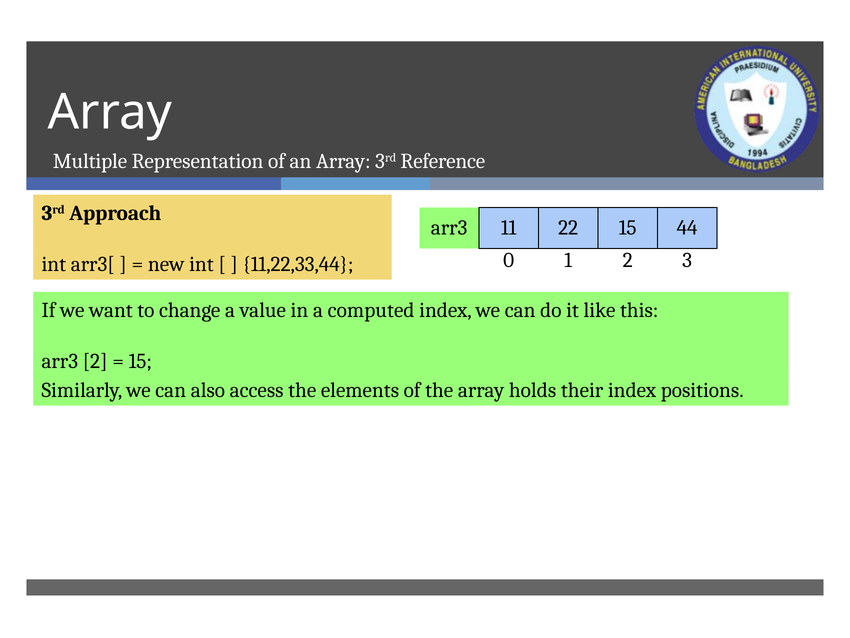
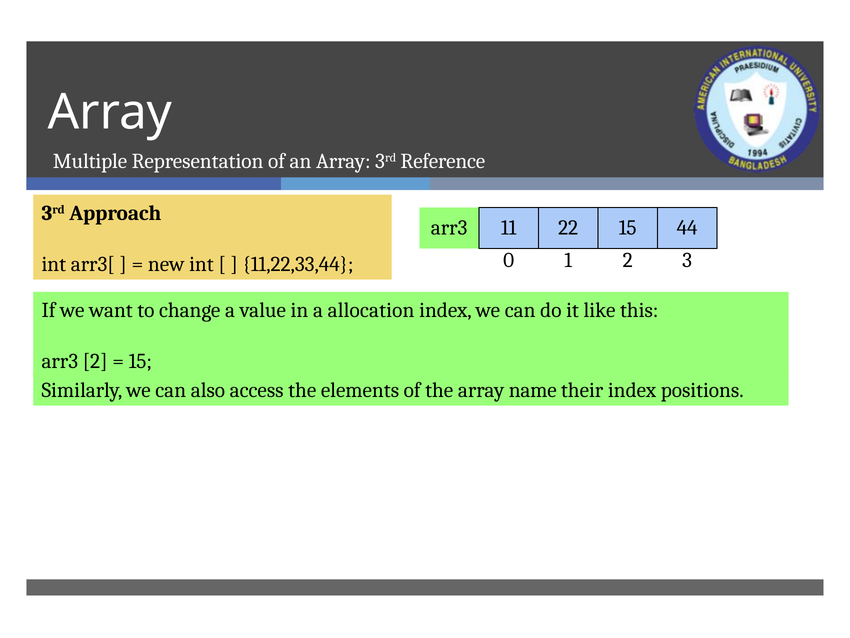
computed: computed -> allocation (371, 310)
holds: holds -> name (533, 390)
